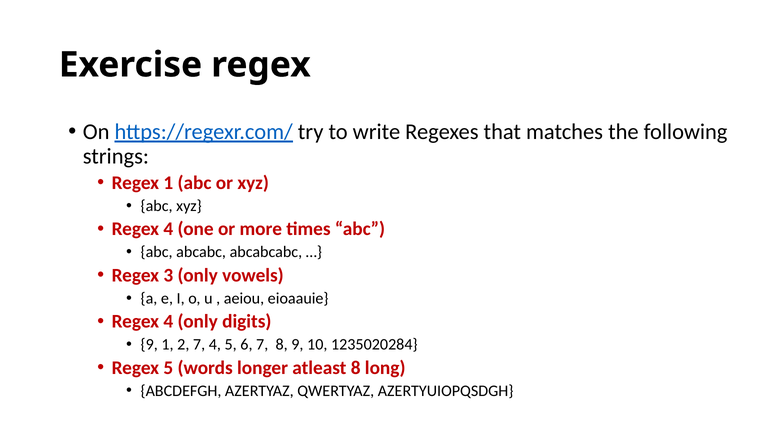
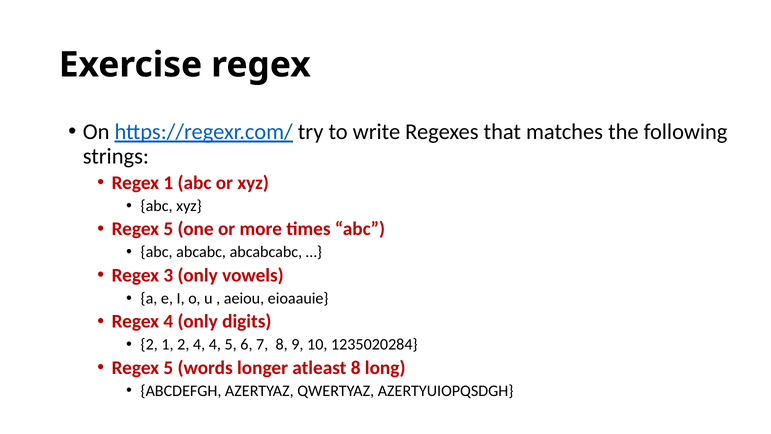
4: 4 -> 5 (168, 229)
9: 9 -> 2 (149, 344)
2 7: 7 -> 4 (199, 344)
